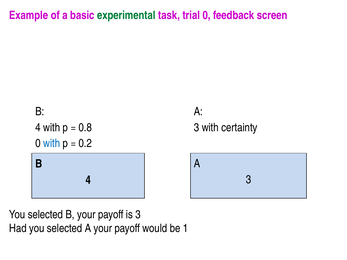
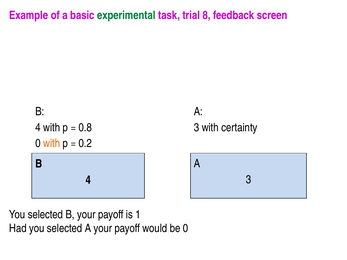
trial 0: 0 -> 8 (206, 15)
with colour: blue -> orange (52, 143)
is 3: 3 -> 1 (138, 215)
be 1: 1 -> 0 (186, 229)
